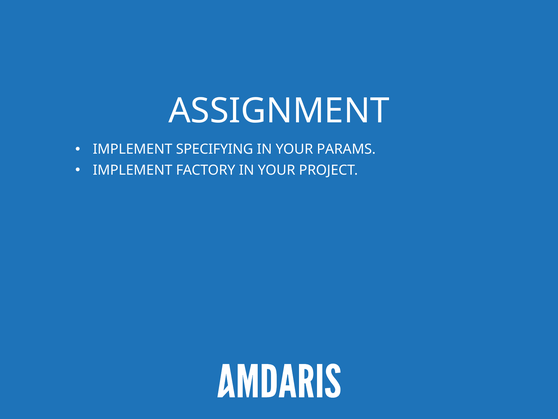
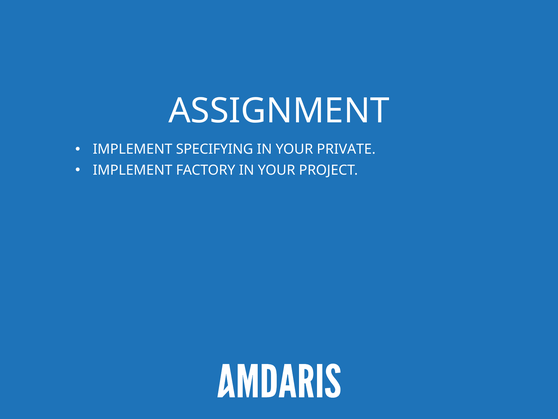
PARAMS: PARAMS -> PRIVATE (346, 149)
